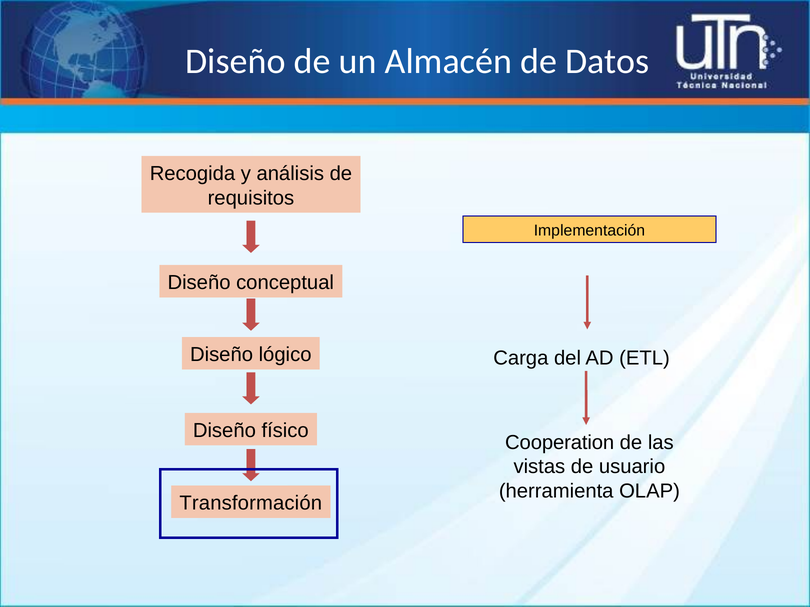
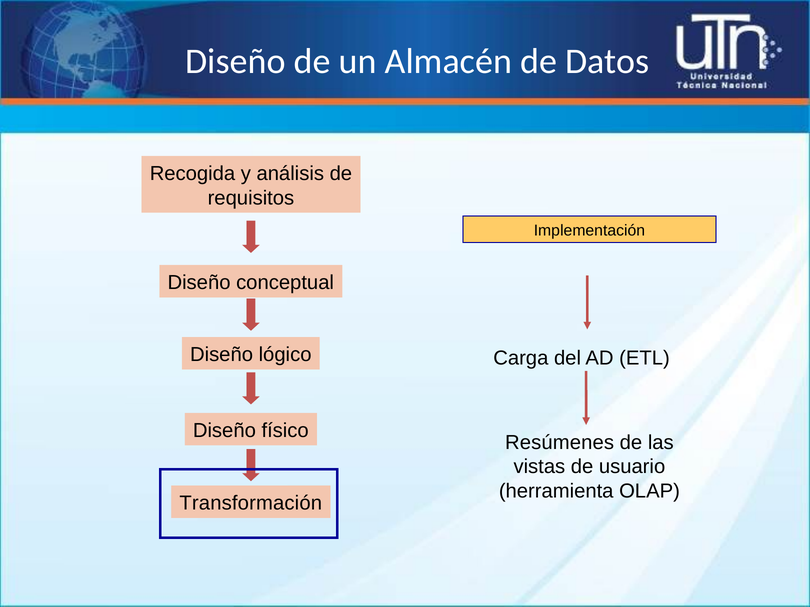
Cooperation: Cooperation -> Resúmenes (560, 443)
